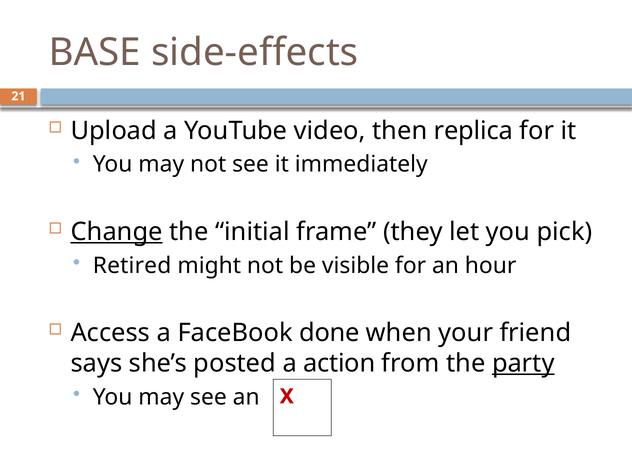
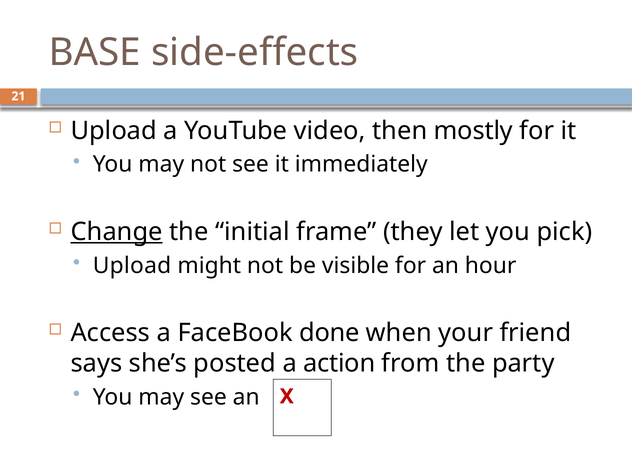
replica: replica -> mostly (473, 131)
Retired: Retired -> Upload (132, 265)
party underline: present -> none (523, 364)
